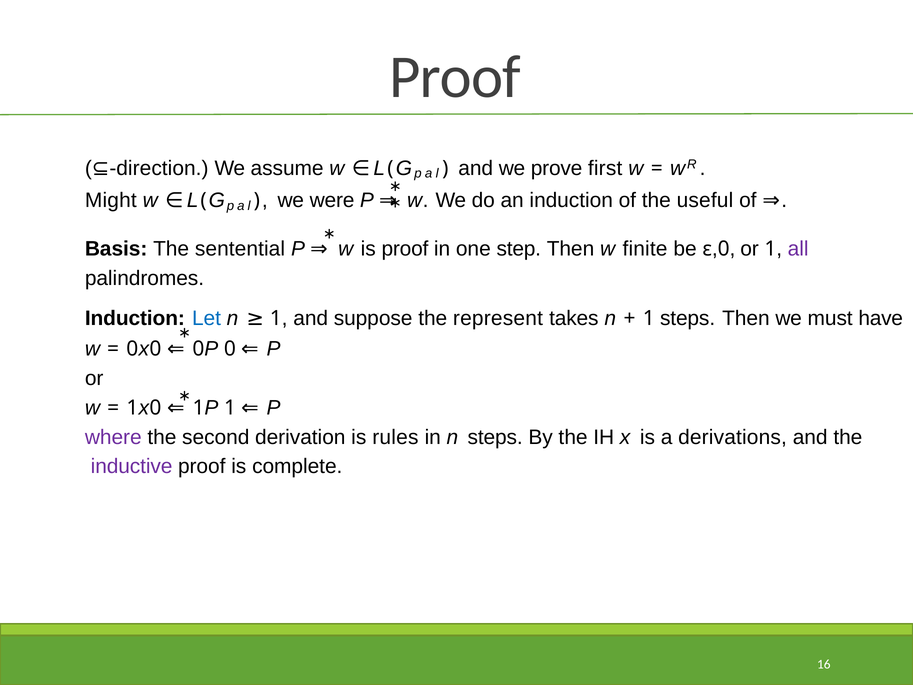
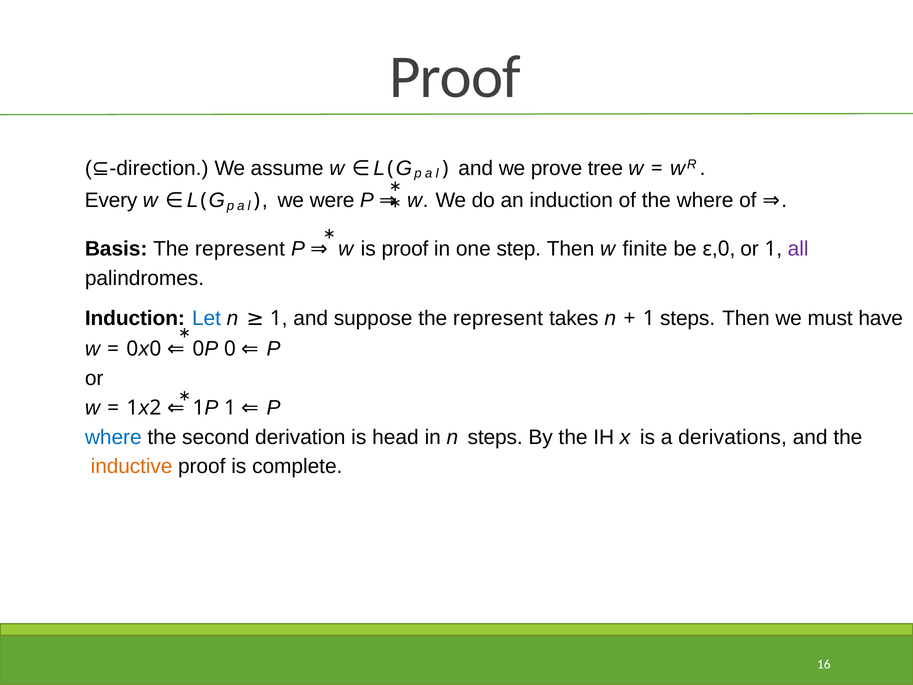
first: first -> tree (605, 168)
Might: Might -> Every (111, 200)
the useful: useful -> where (705, 200)
Basis The sentential: sentential -> represent (240, 249)
1 x 0: 0 -> 2 (155, 408)
where colour: purple -> blue (113, 437)
rules: rules -> head (396, 437)
inductive colour: purple -> orange (132, 466)
